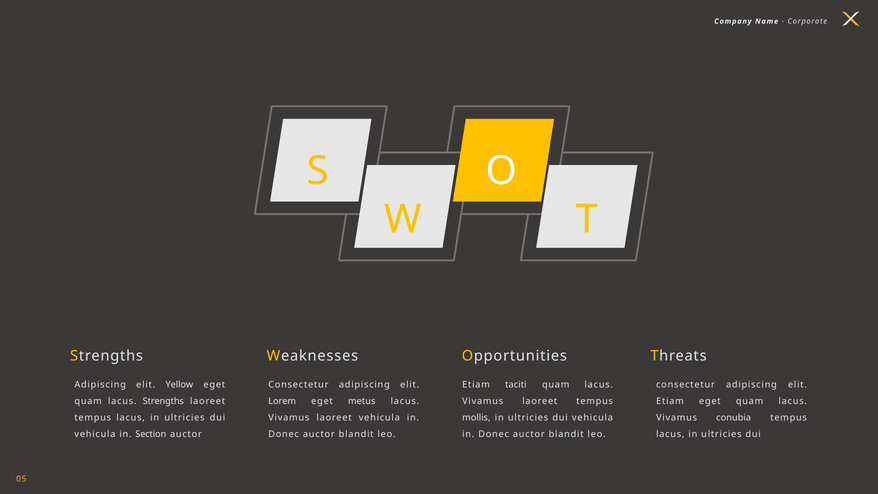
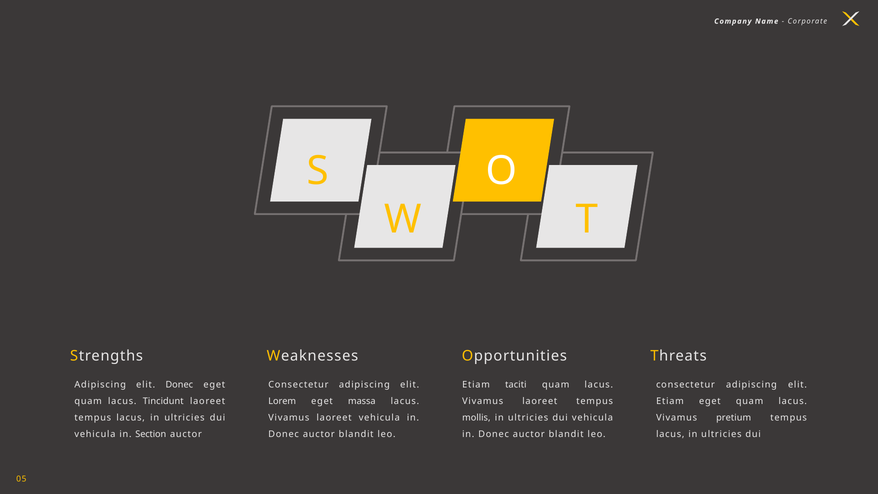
elit Yellow: Yellow -> Donec (179, 384)
lacus Strengths: Strengths -> Tincidunt (163, 401)
metus: metus -> massa (362, 401)
conubia: conubia -> pretium (734, 417)
